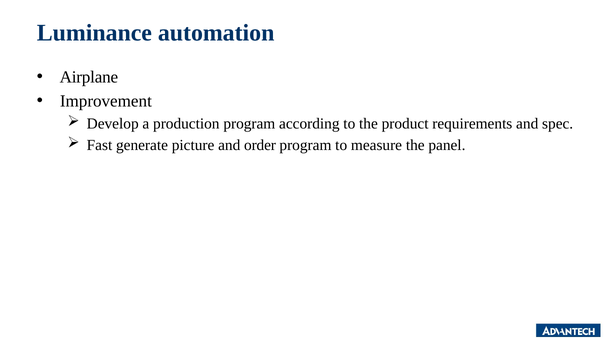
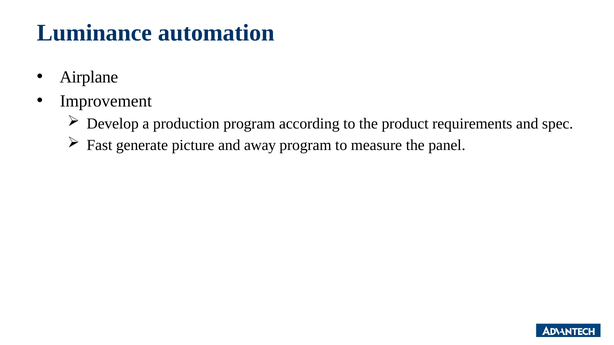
order: order -> away (260, 145)
